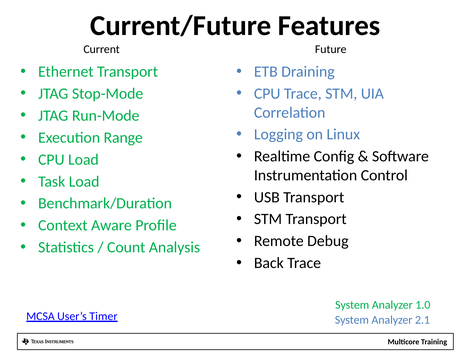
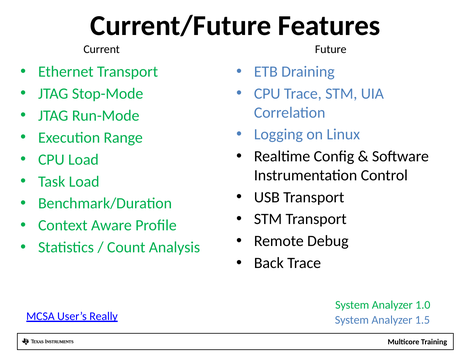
Timer: Timer -> Really (104, 316)
2.1: 2.1 -> 1.5 (423, 320)
